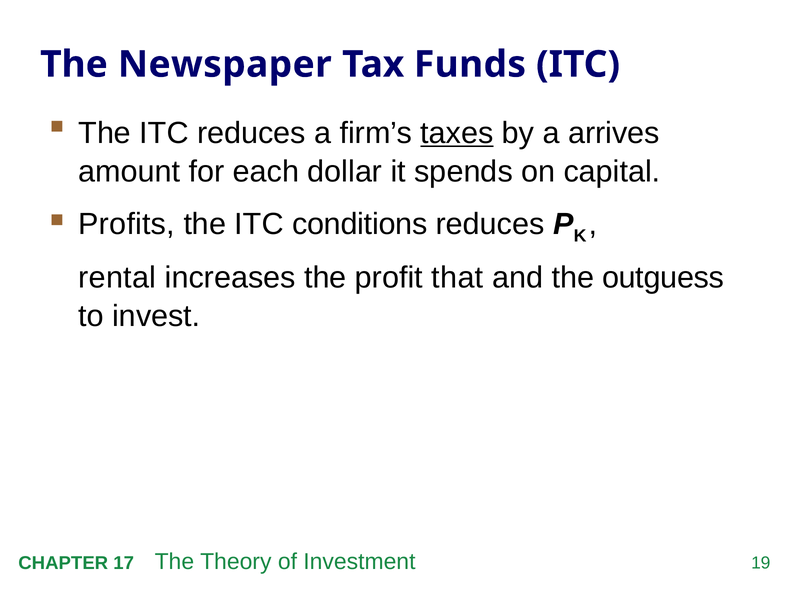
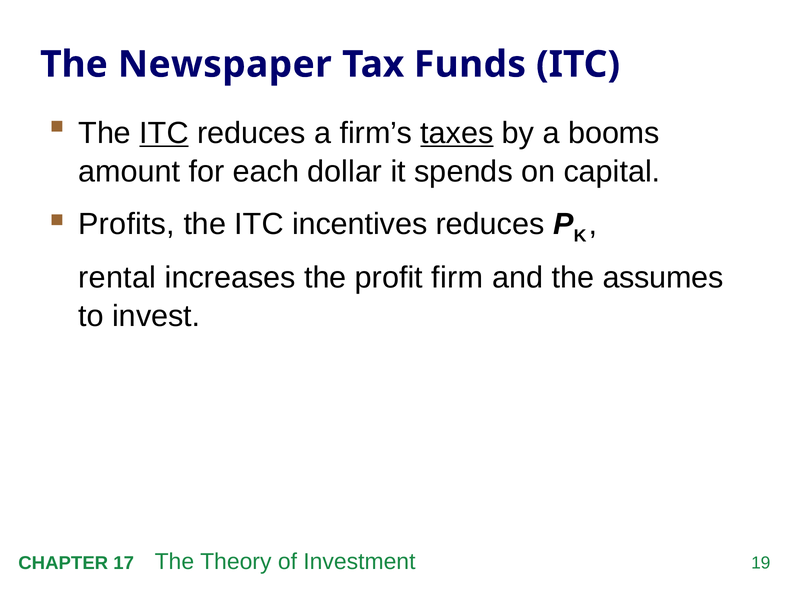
ITC underline: none -> present (164, 133)
arrives: arrives -> booms (614, 133)
conditions: conditions -> incentives (360, 224)
that: that -> firm (457, 278)
outguess: outguess -> assumes (663, 278)
